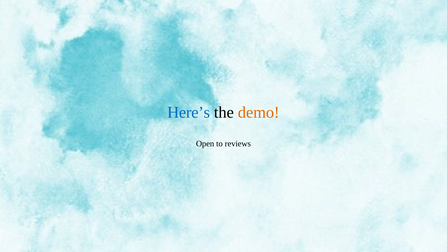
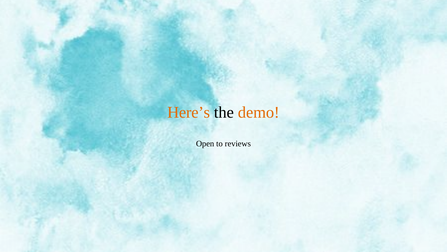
Here’s colour: blue -> orange (189, 112)
